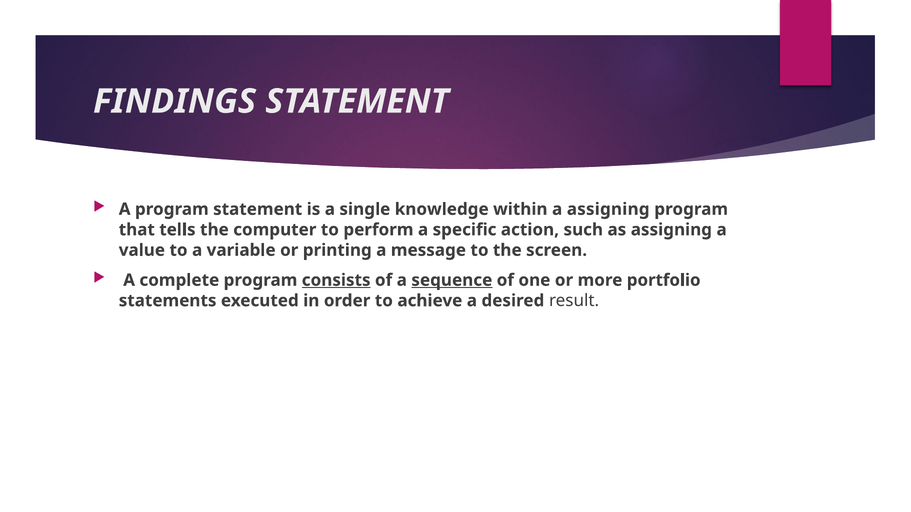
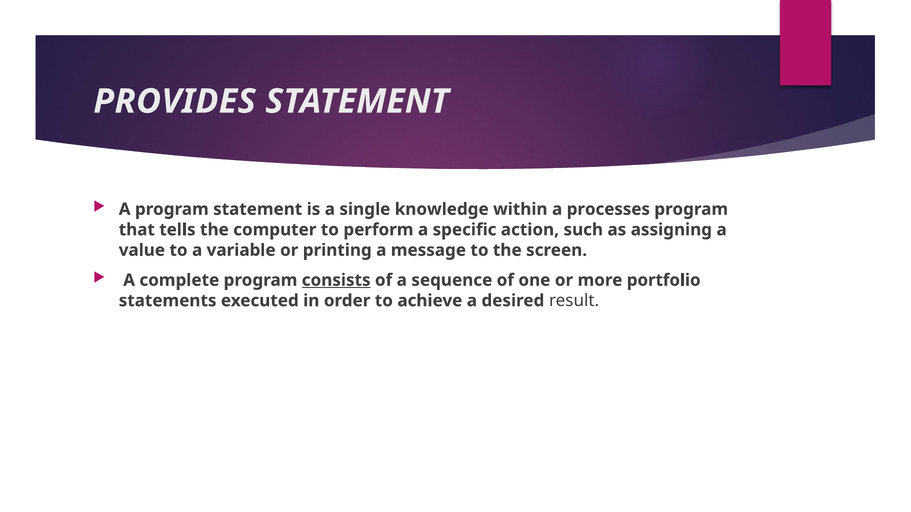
FINDINGS: FINDINGS -> PROVIDES (175, 102)
a assigning: assigning -> processes (608, 209)
sequence underline: present -> none (452, 280)
